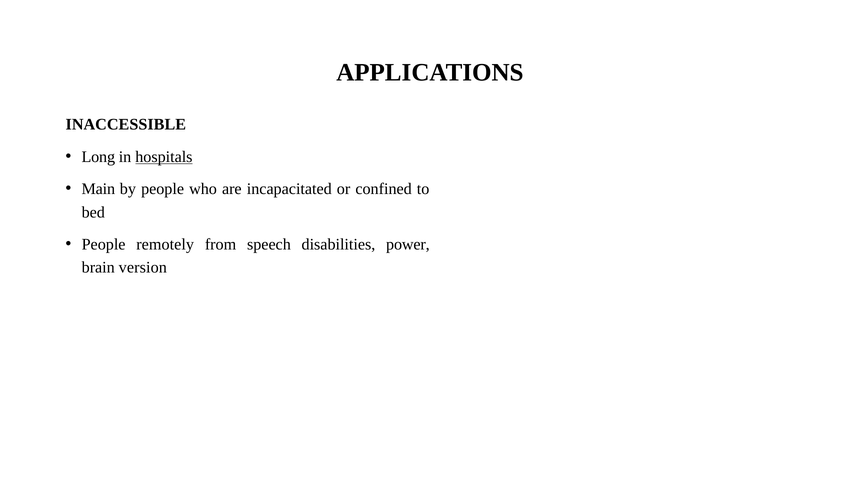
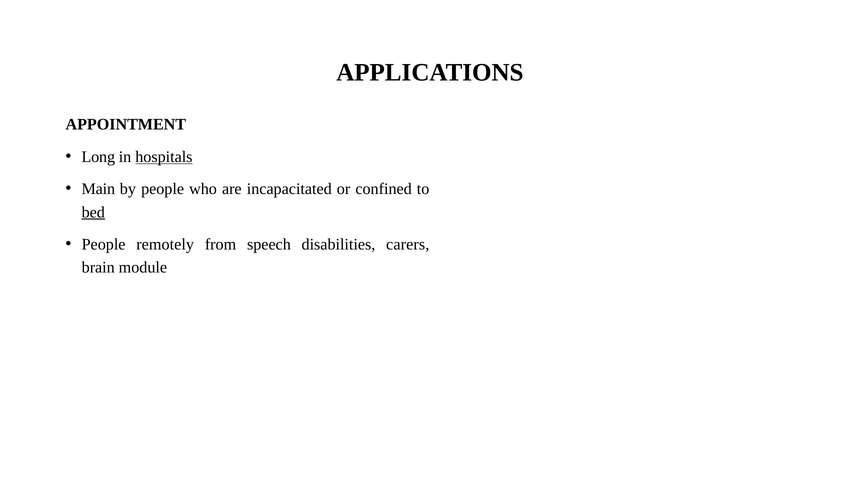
INACCESSIBLE: INACCESSIBLE -> APPOINTMENT (126, 125)
bed underline: none -> present (93, 212)
power: power -> carers (408, 244)
version: version -> module (143, 267)
